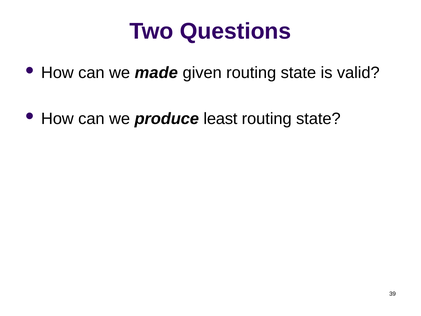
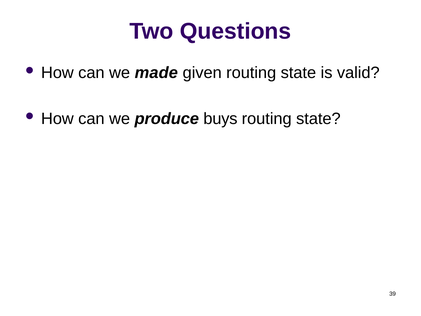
least: least -> buys (220, 119)
